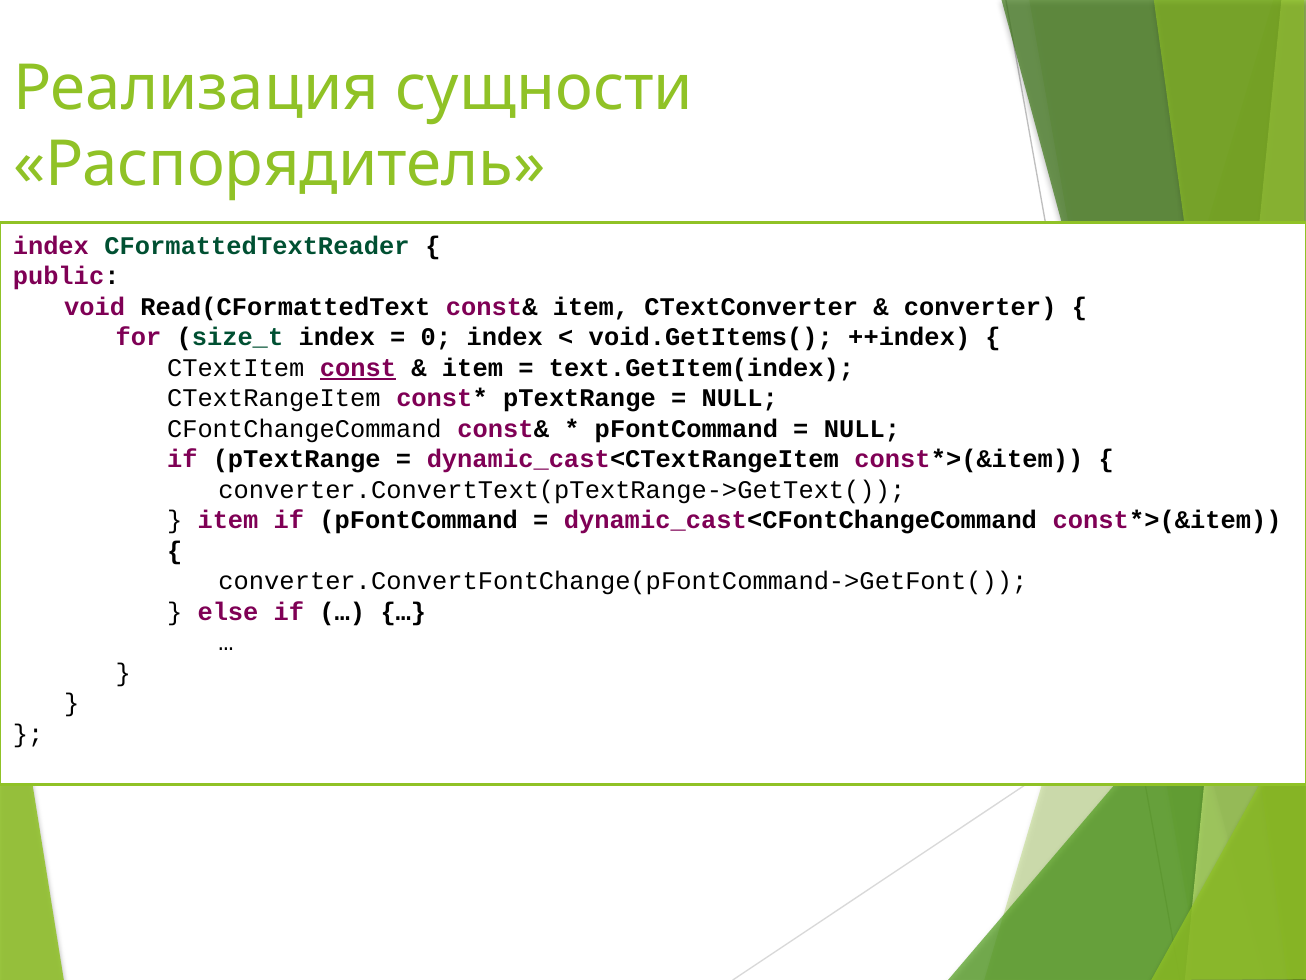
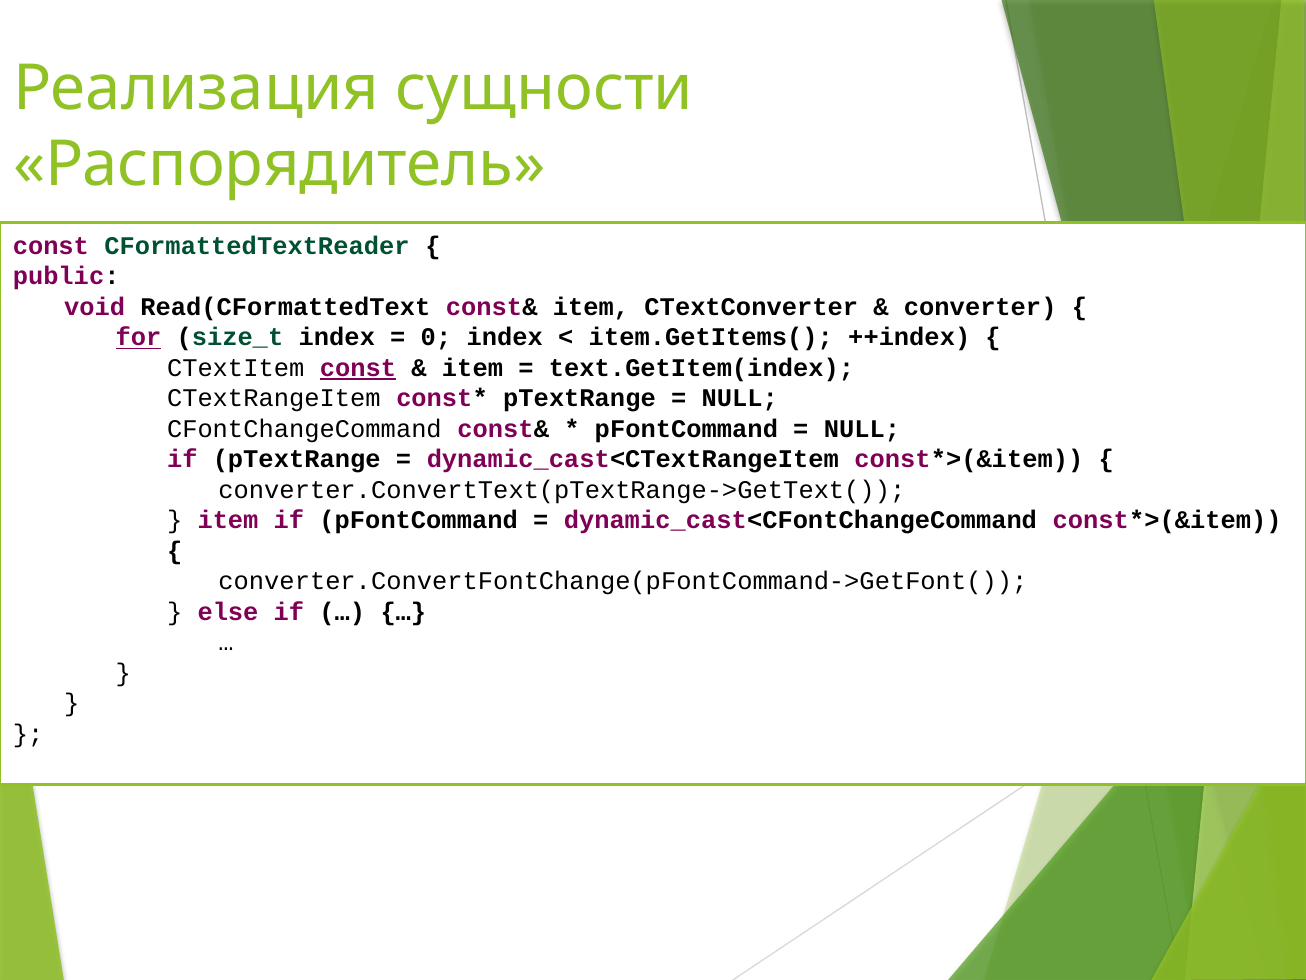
index: index -> const (51, 246)
for underline: none -> present (138, 337)
void.GetItems(: void.GetItems( -> item.GetItems( (711, 337)
